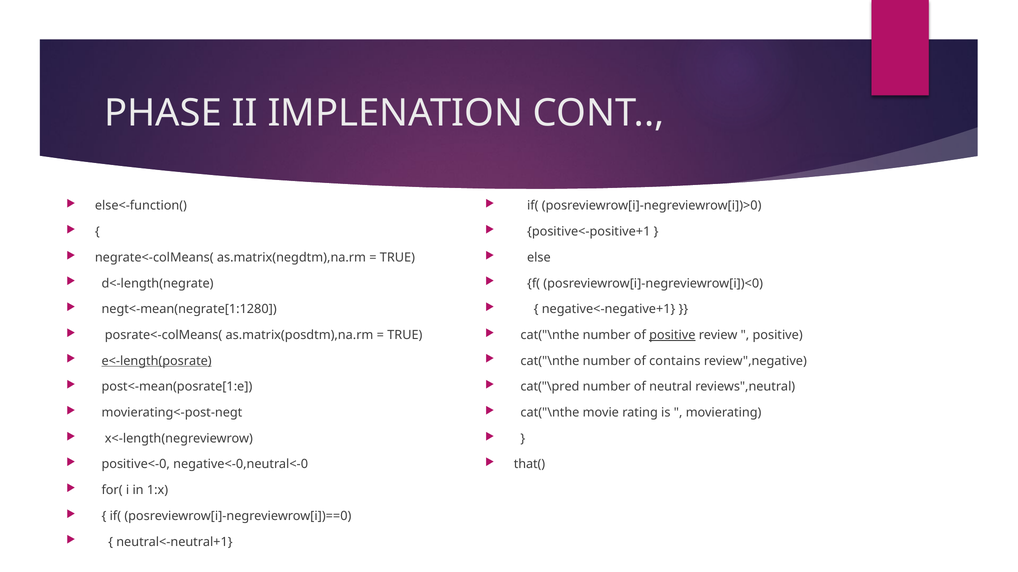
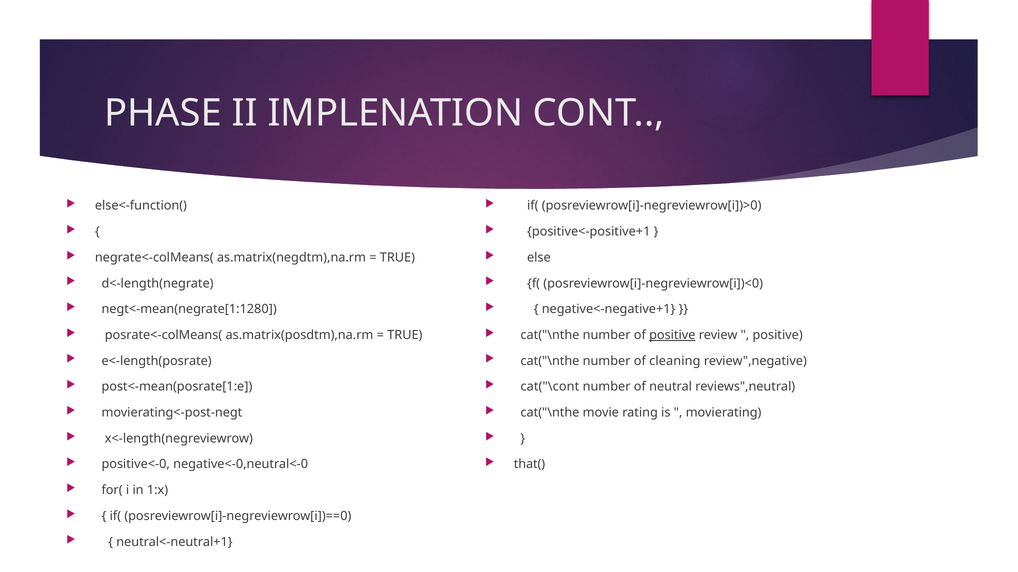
e<-length(posrate underline: present -> none (157, 361)
contains: contains -> cleaning (675, 361)
cat("\pred: cat("\pred -> cat("\cont (550, 387)
